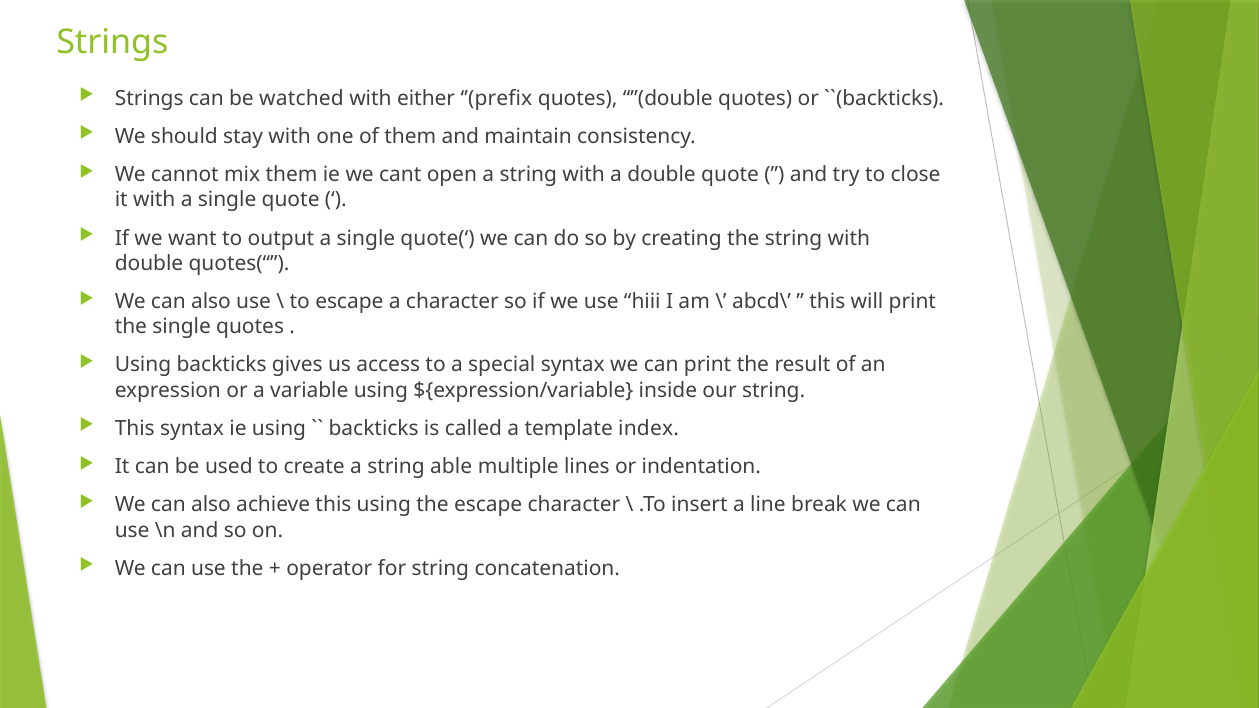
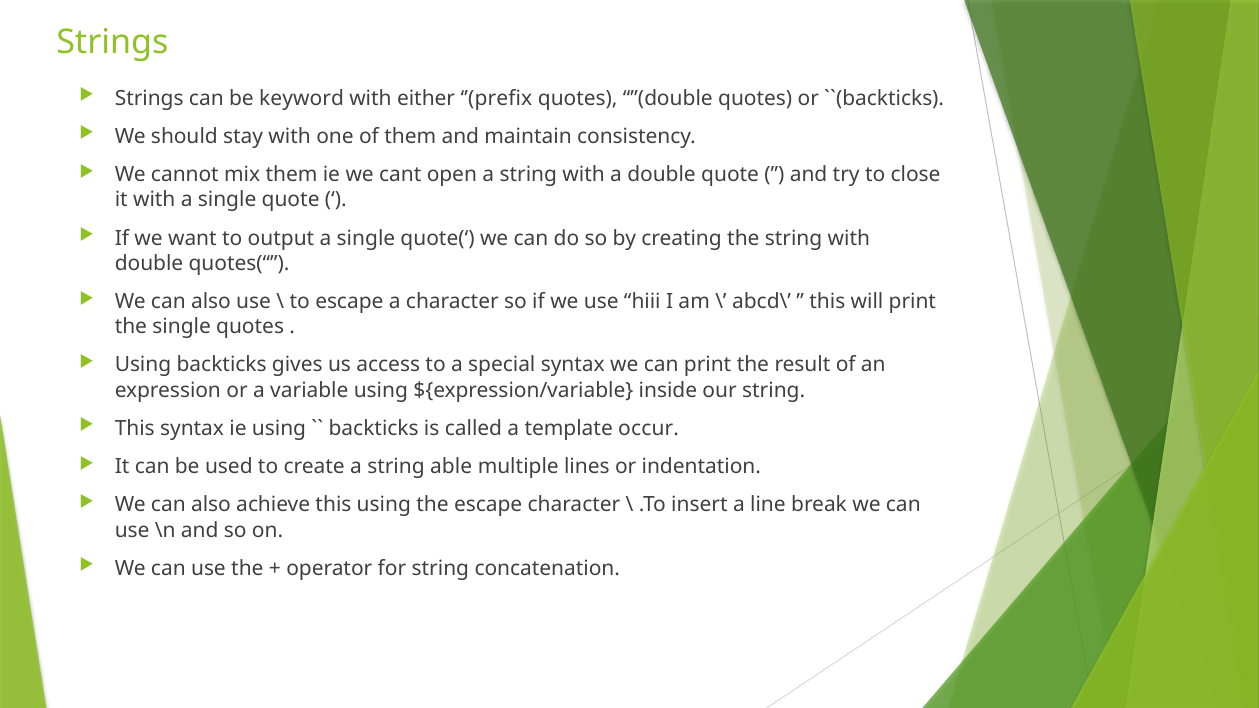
watched: watched -> keyword (302, 98)
index: index -> occur (649, 429)
